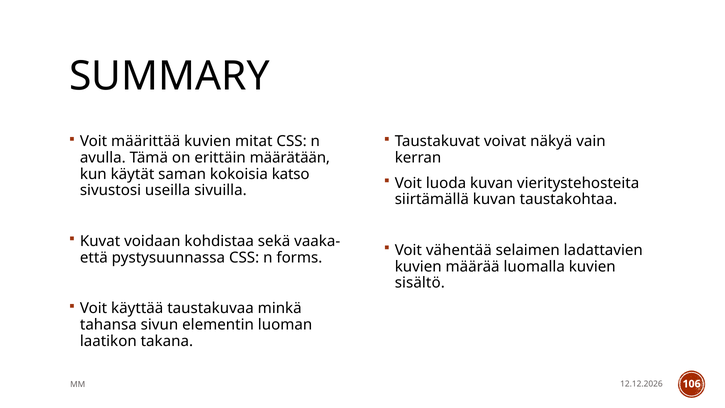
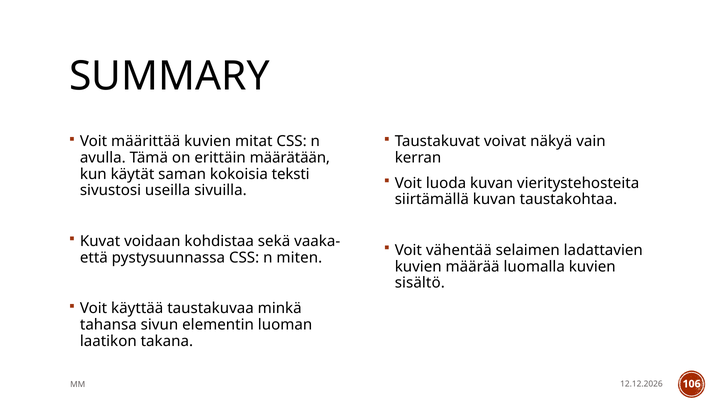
katso: katso -> teksti (291, 174)
forms: forms -> miten (299, 257)
